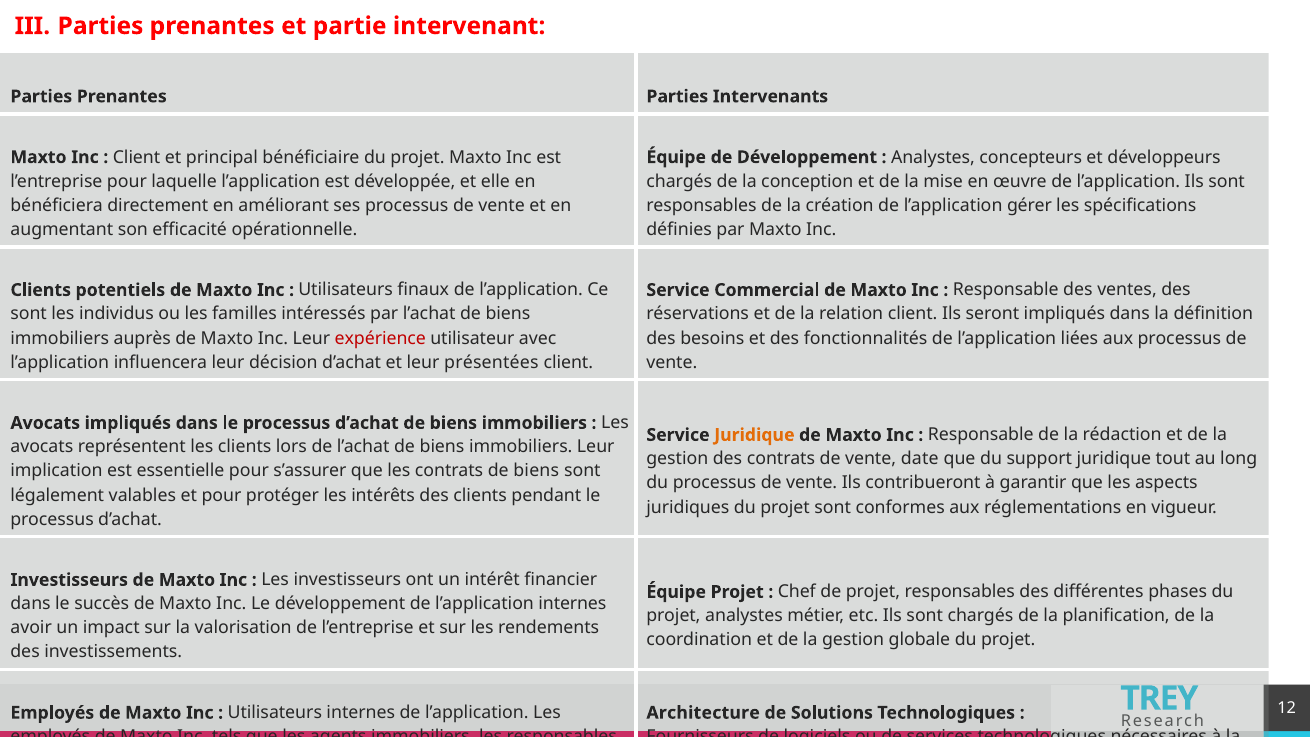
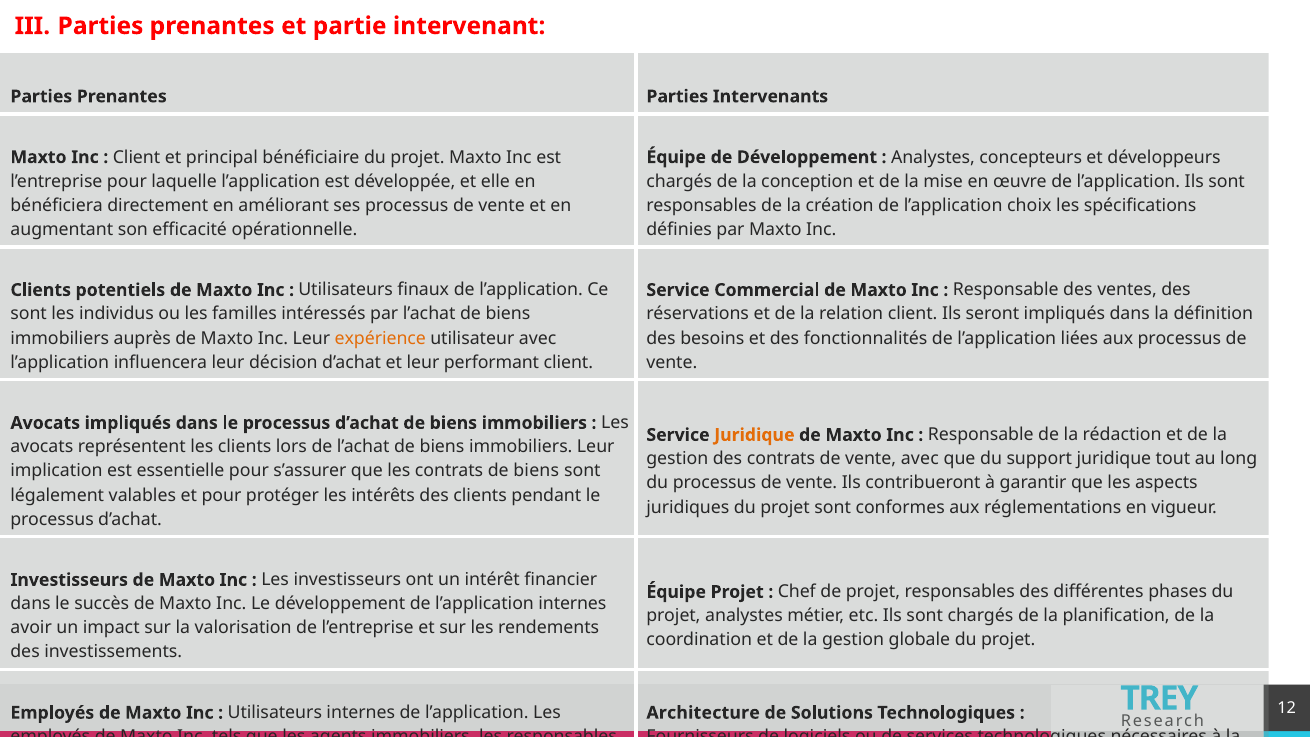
l’application gérer: gérer -> choix (1029, 205)
expérience colour: red -> orange (380, 338)
présentées: présentées -> performant (492, 362)
vente date: date -> avec (920, 459)
